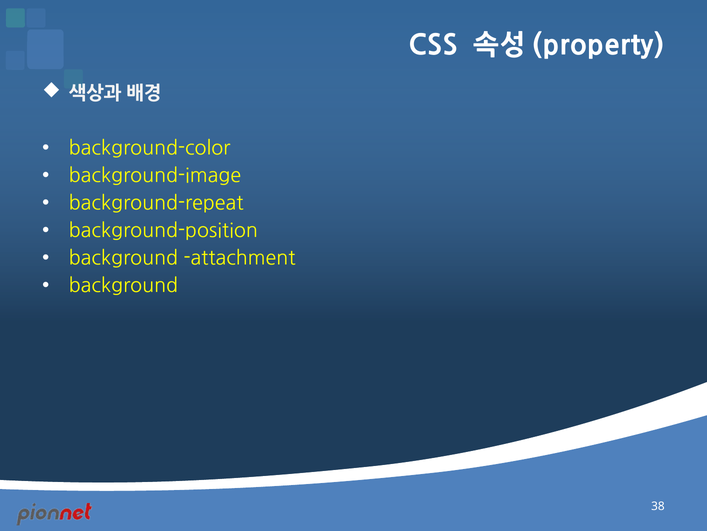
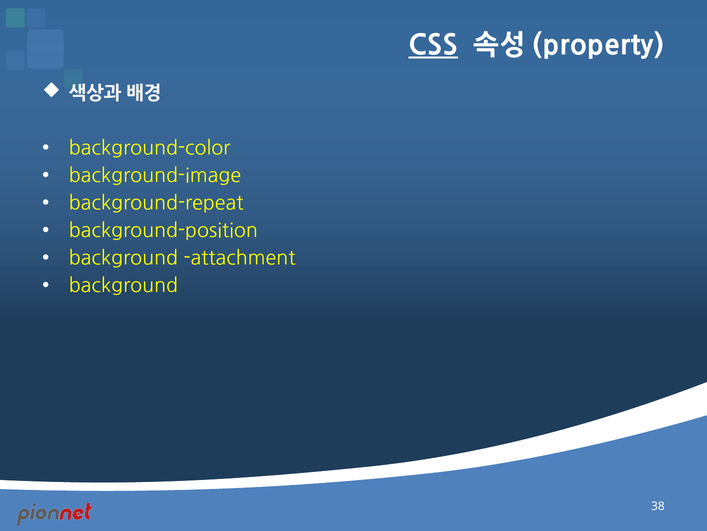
CSS underline: none -> present (433, 46)
